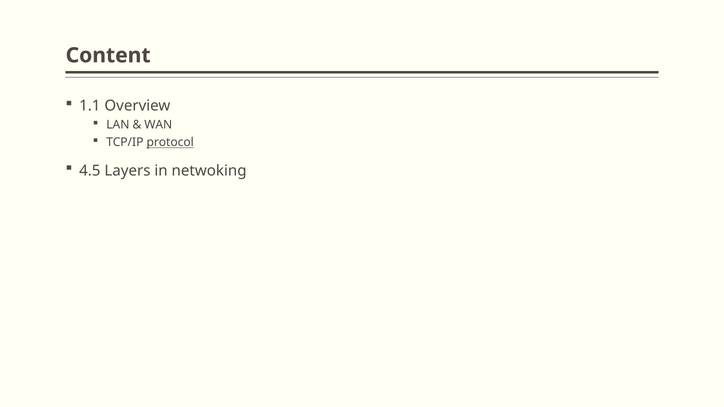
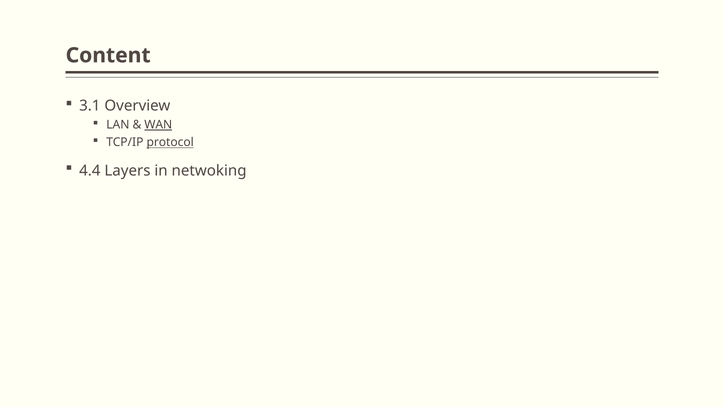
1.1: 1.1 -> 3.1 (90, 106)
WAN underline: none -> present (158, 125)
4.5: 4.5 -> 4.4 (90, 171)
